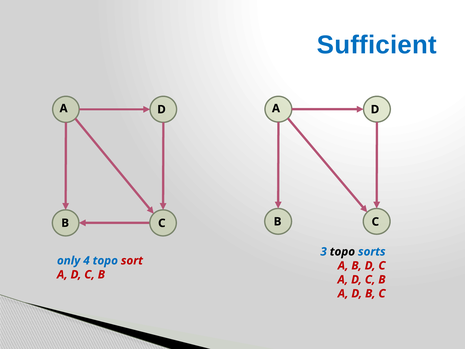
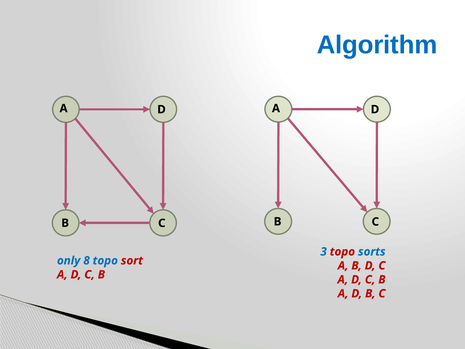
Sufficient: Sufficient -> Algorithm (377, 45)
topo colour: black -> red (342, 252)
4: 4 -> 8 (86, 260)
